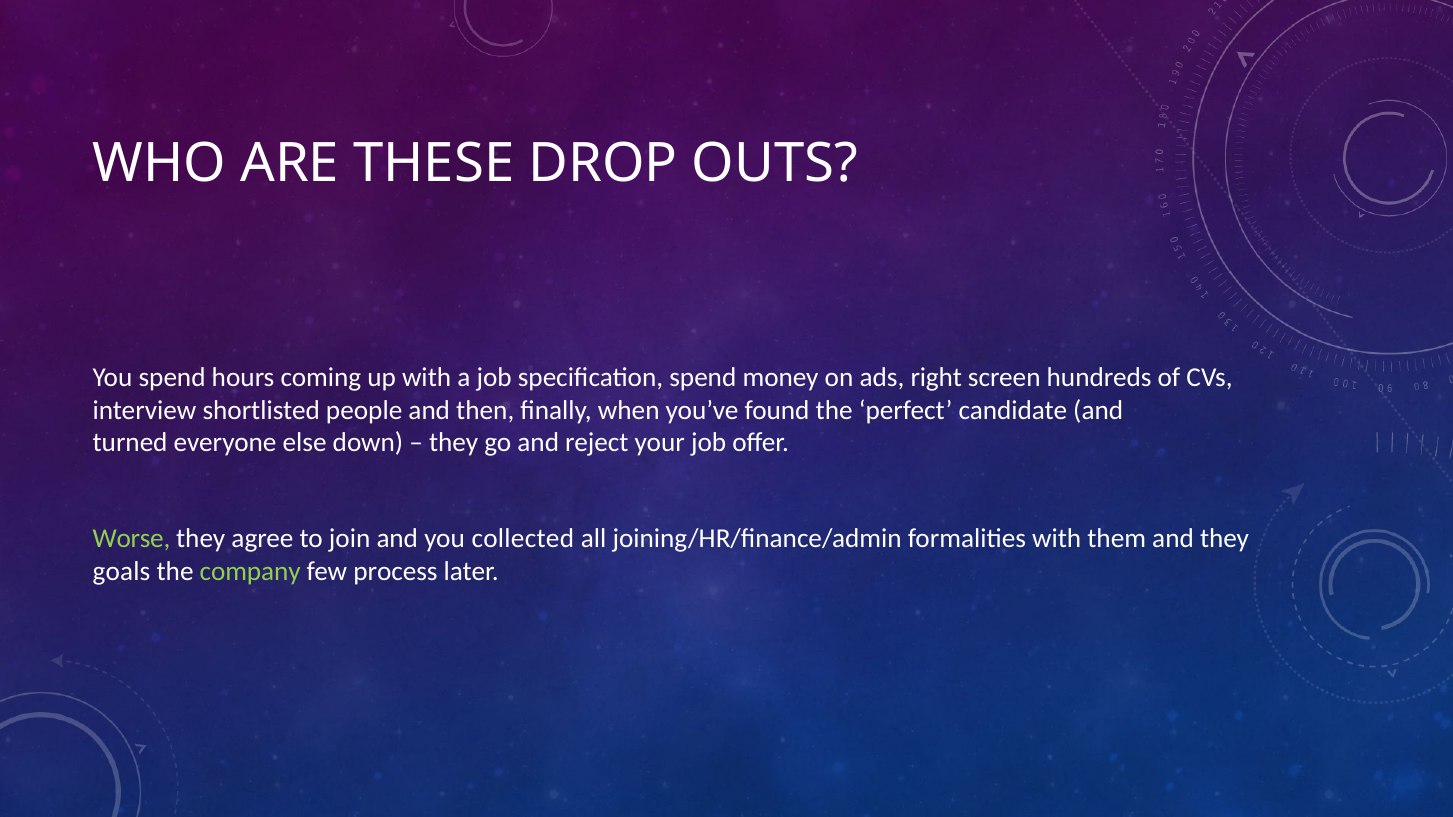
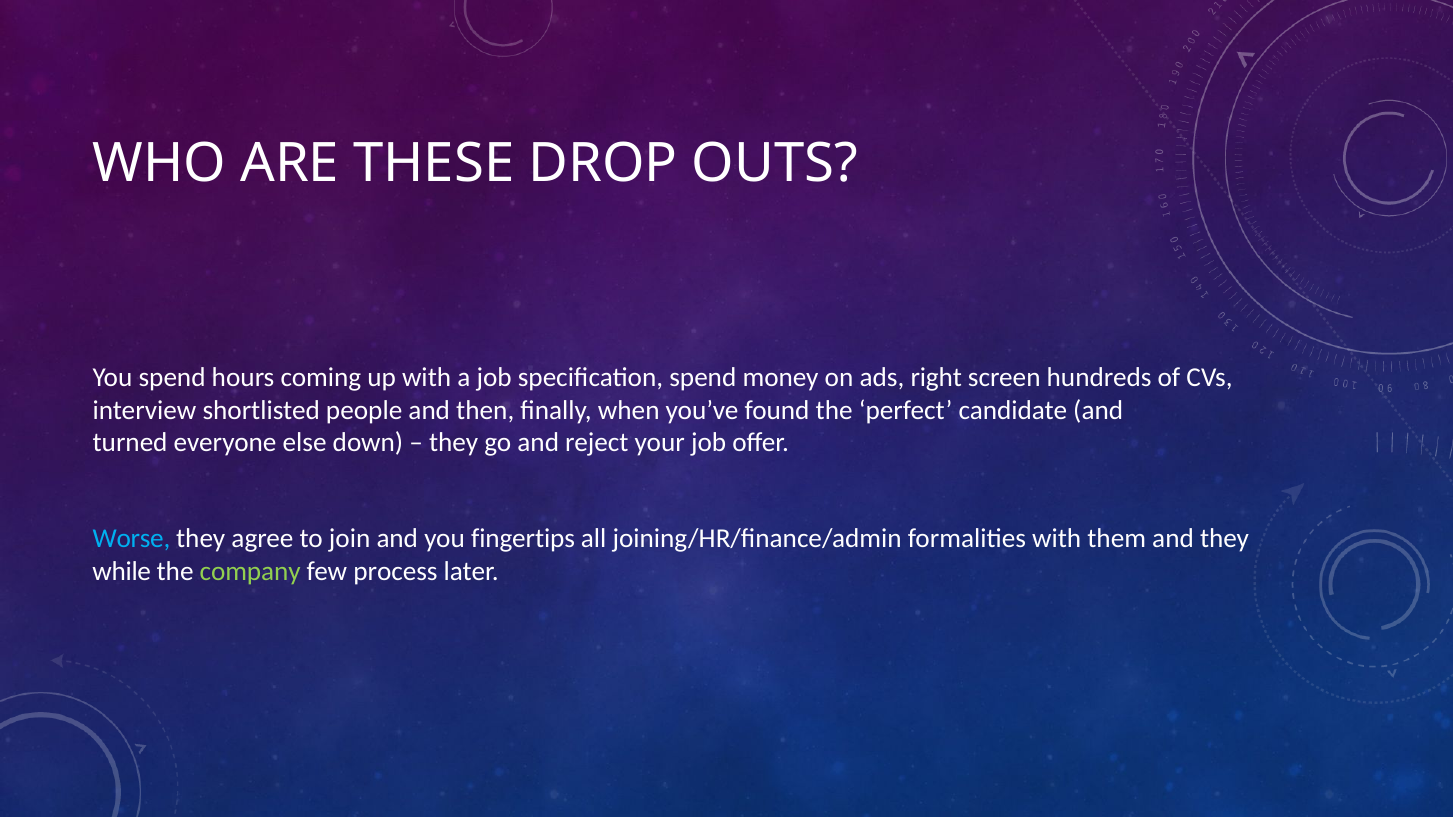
Worse colour: light green -> light blue (131, 539)
collected: collected -> fingertips (523, 539)
goals: goals -> while (122, 571)
